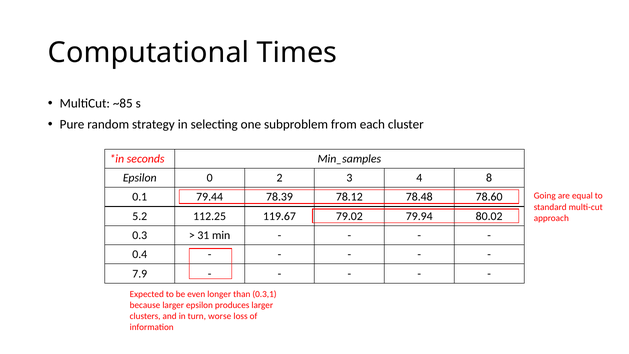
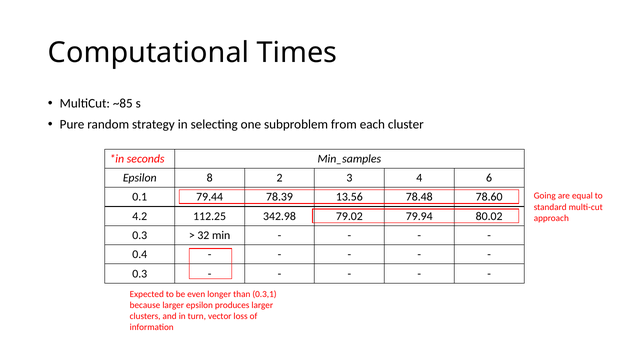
0: 0 -> 8 (210, 178)
8: 8 -> 6 (489, 178)
78.12: 78.12 -> 13.56 (349, 197)
5.2: 5.2 -> 4.2 (140, 216)
119.67: 119.67 -> 342.98 (279, 216)
31: 31 -> 32 (203, 235)
7.9: 7.9 -> 0.3 (140, 274)
worse: worse -> vector (220, 316)
